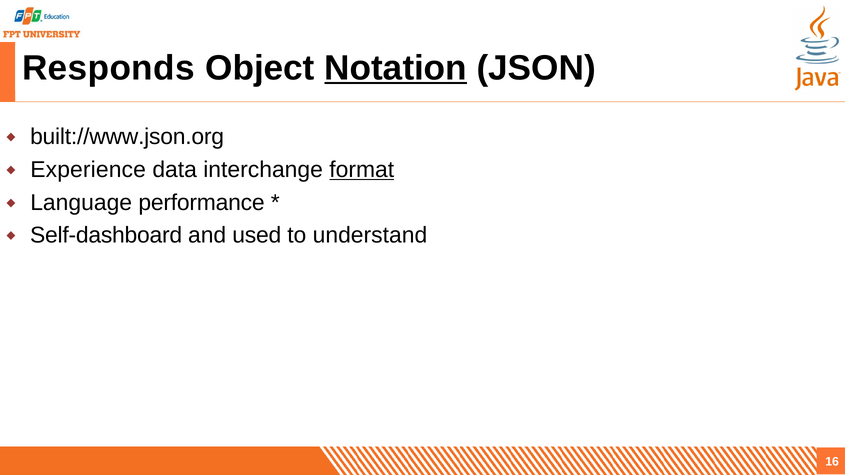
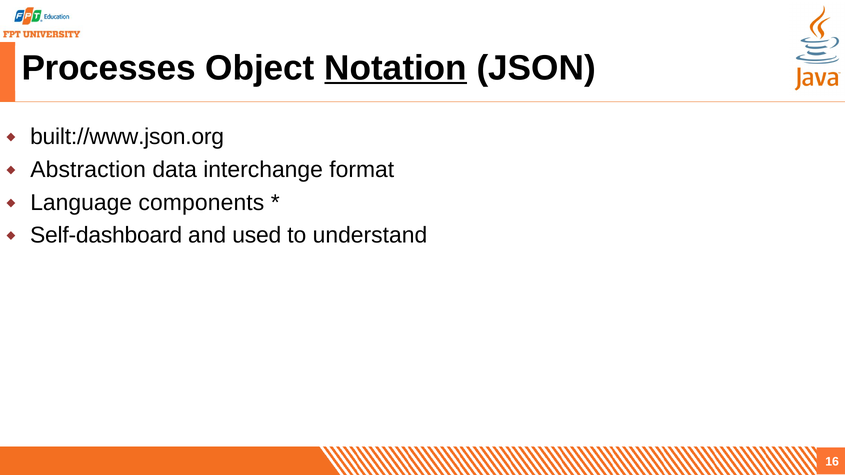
Responds: Responds -> Processes (109, 68)
Experience: Experience -> Abstraction (88, 170)
format underline: present -> none (362, 170)
performance: performance -> components (201, 203)
